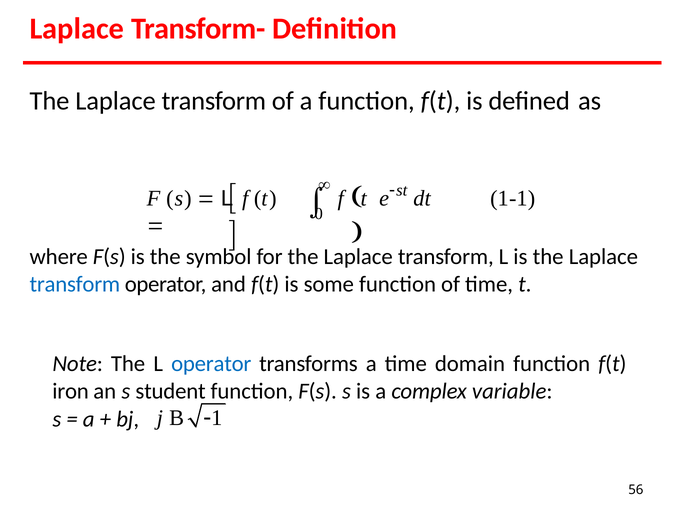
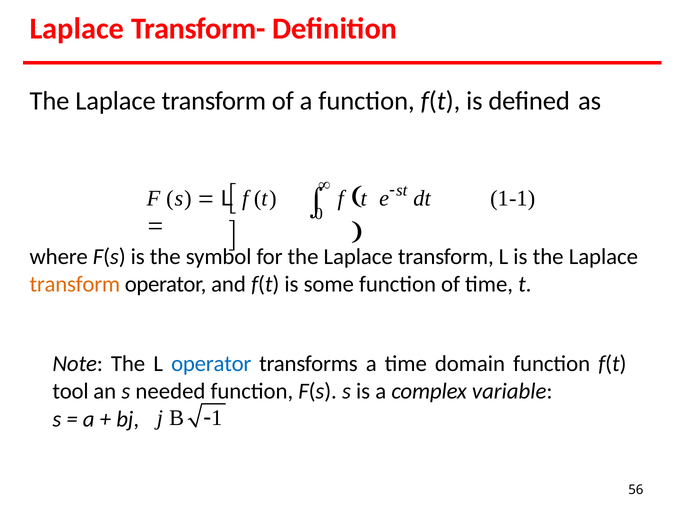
transform colour: blue -> orange (75, 284)
iron: iron -> tool (71, 391)
student: student -> needed (170, 391)
